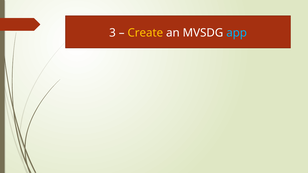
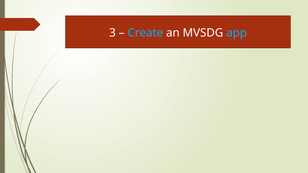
Create colour: yellow -> light blue (145, 33)
